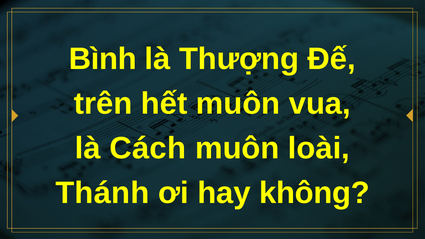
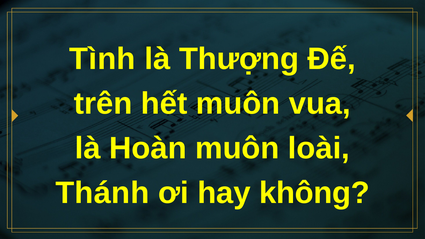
Bình: Bình -> Tình (102, 59)
Cách: Cách -> Hoàn (148, 148)
